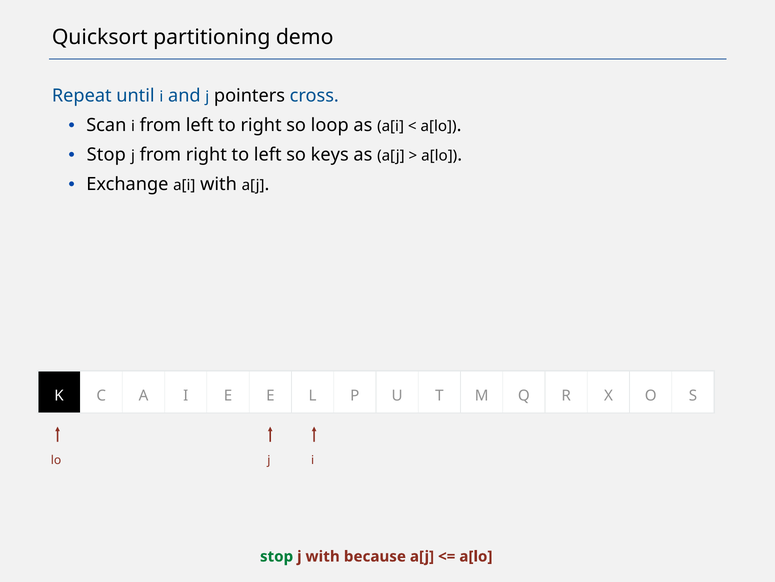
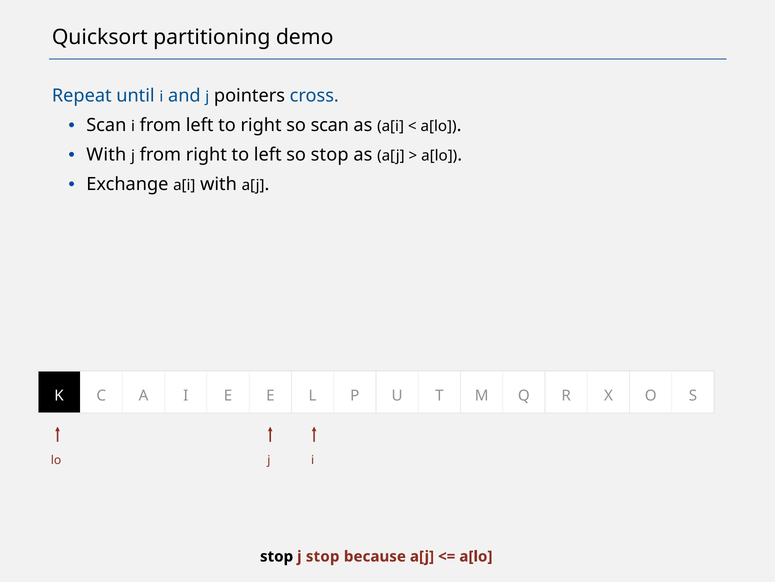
so loop: loop -> scan (330, 125)
Stop: Stop -> With (106, 155)
so keys: keys -> stop (330, 155)
stop colour: green -> black (277, 556)
with: with -> stop (323, 556)
